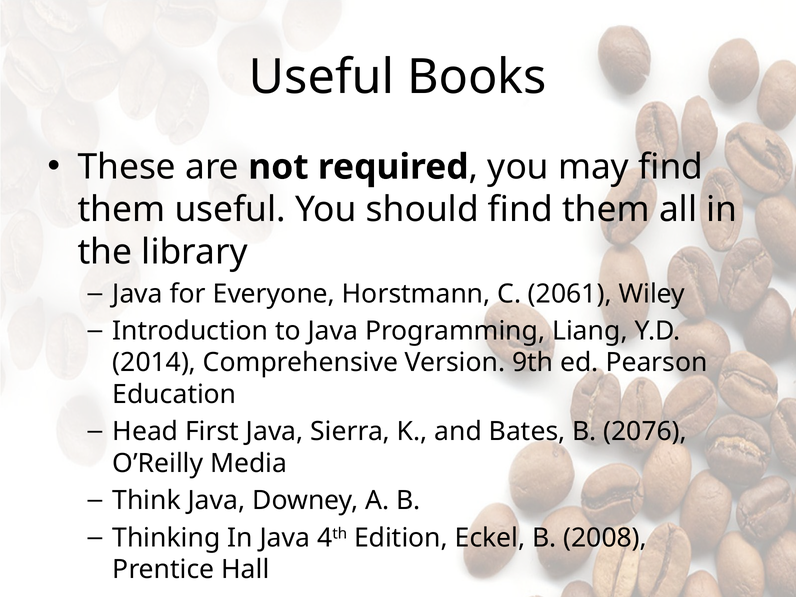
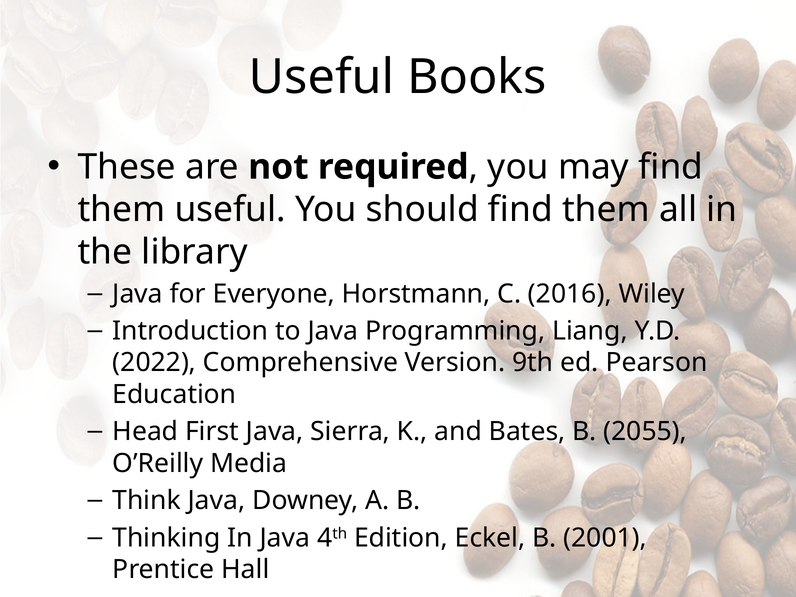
2061: 2061 -> 2016 (570, 294)
2014: 2014 -> 2022 (154, 363)
2076: 2076 -> 2055 (645, 432)
2008: 2008 -> 2001 (605, 538)
